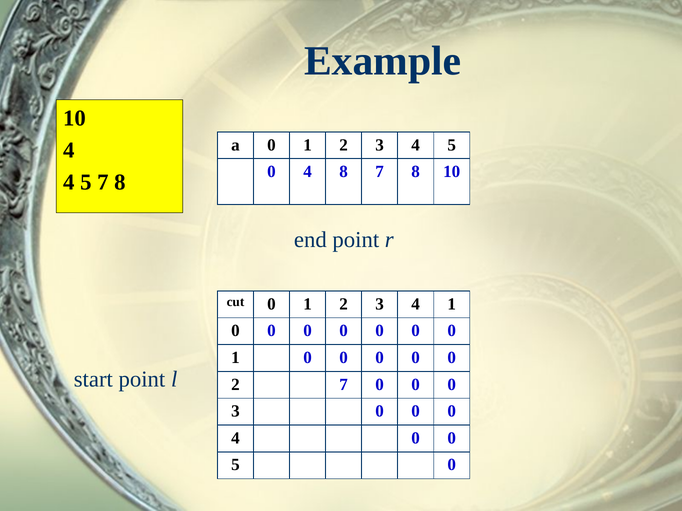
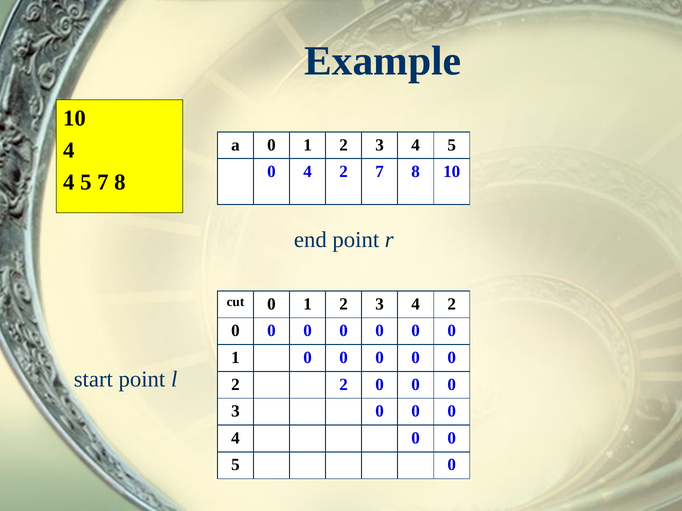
0 4 8: 8 -> 2 (344, 172)
3 4 1: 1 -> 2 (452, 304)
2 7: 7 -> 2 (344, 385)
